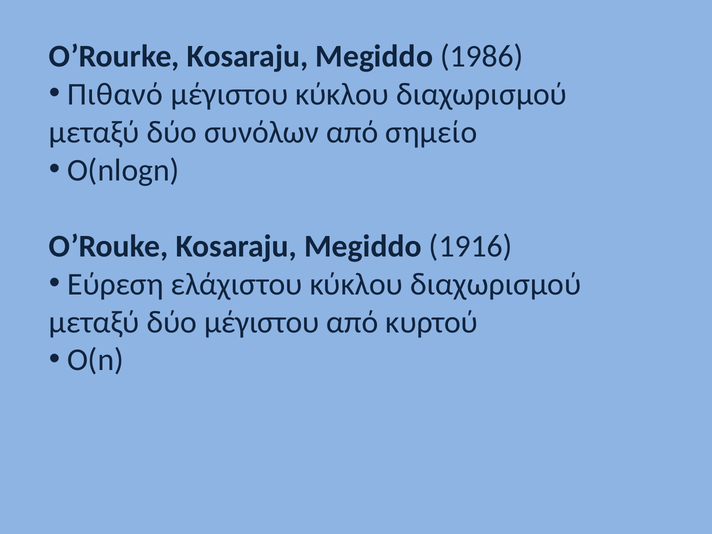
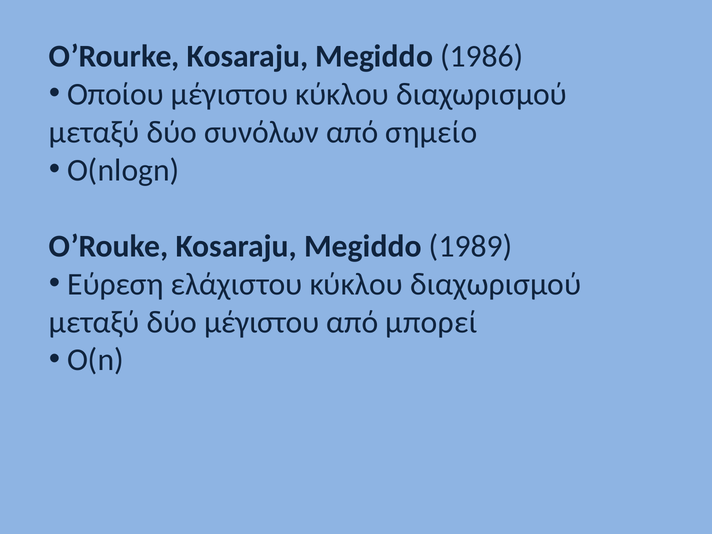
Πιθανό: Πιθανό -> Οποίου (115, 94)
1916: 1916 -> 1989 (471, 246)
κυρτού: κυρτού -> μπορεί (431, 322)
